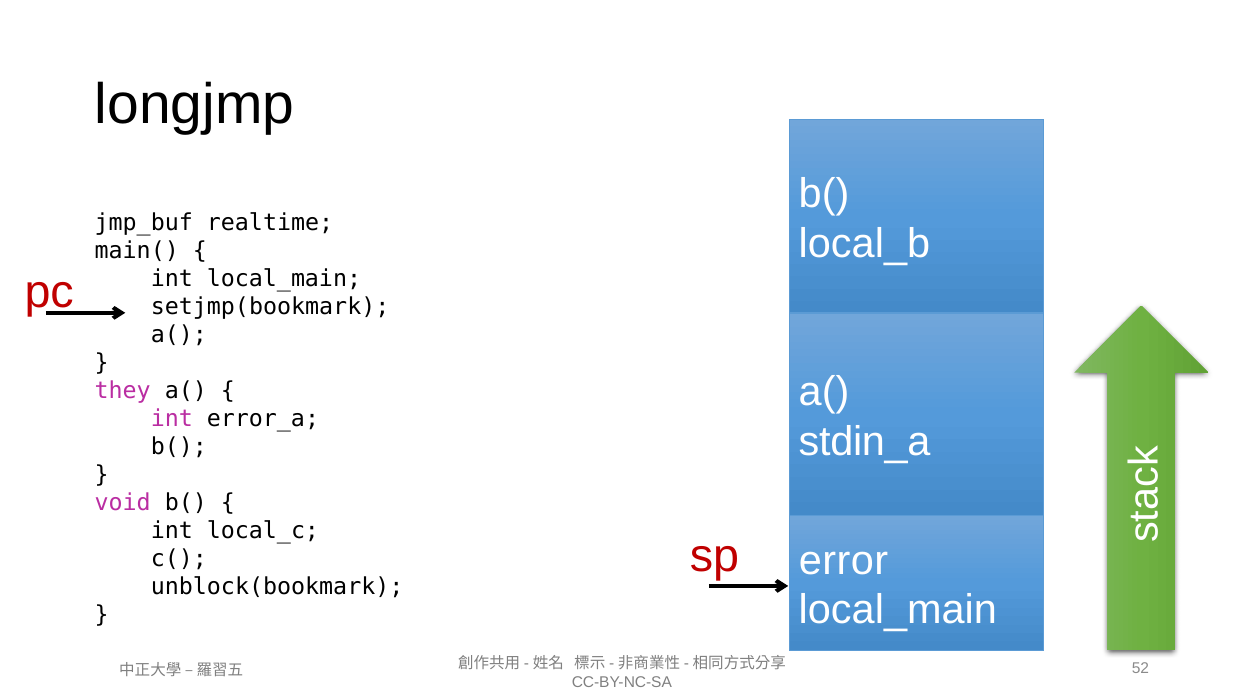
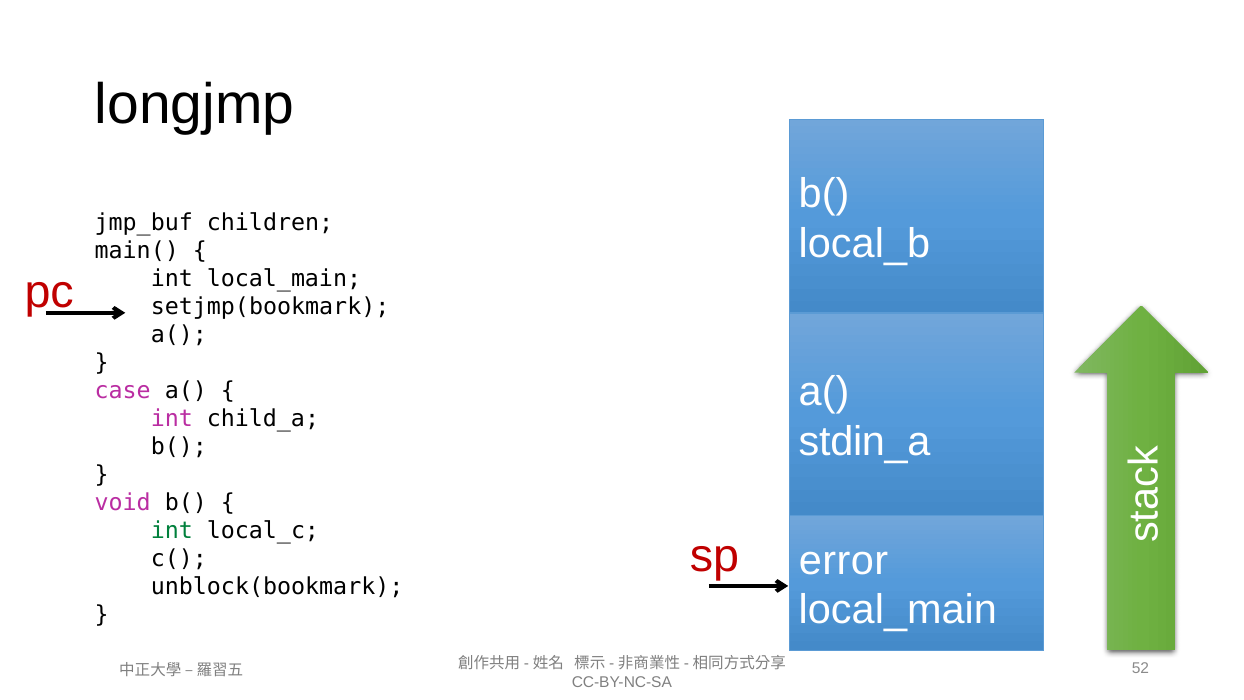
realtime: realtime -> children (270, 223)
they: they -> case (123, 391)
error_a: error_a -> child_a (263, 419)
int colour: black -> green (172, 531)
